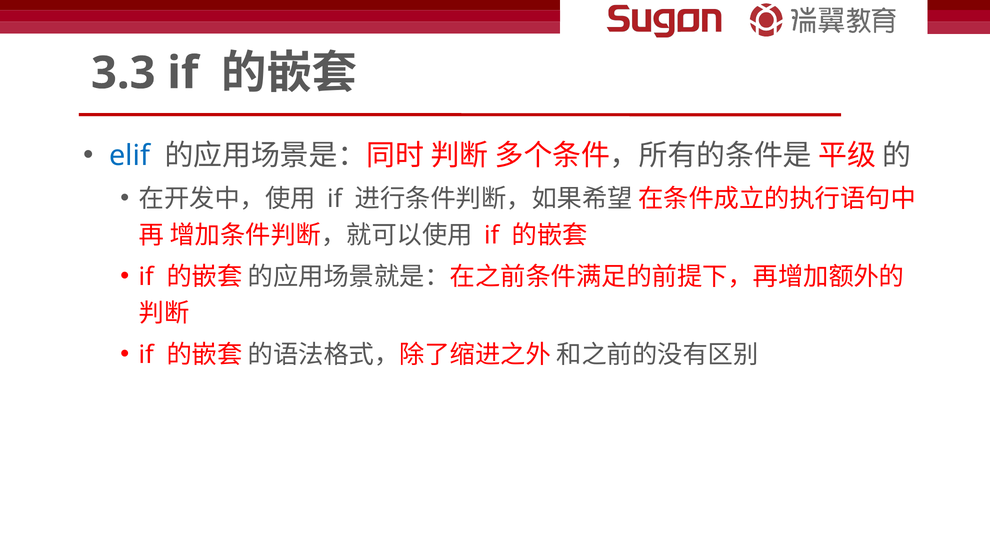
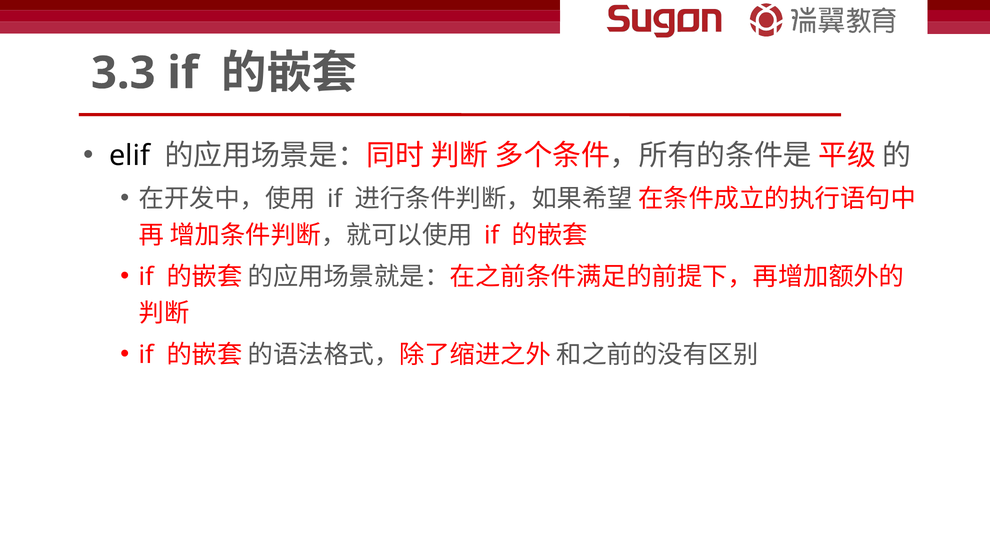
elif colour: blue -> black (130, 156)
